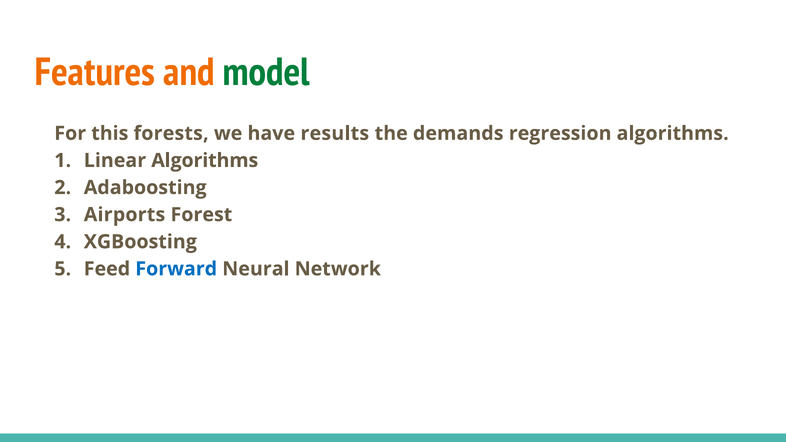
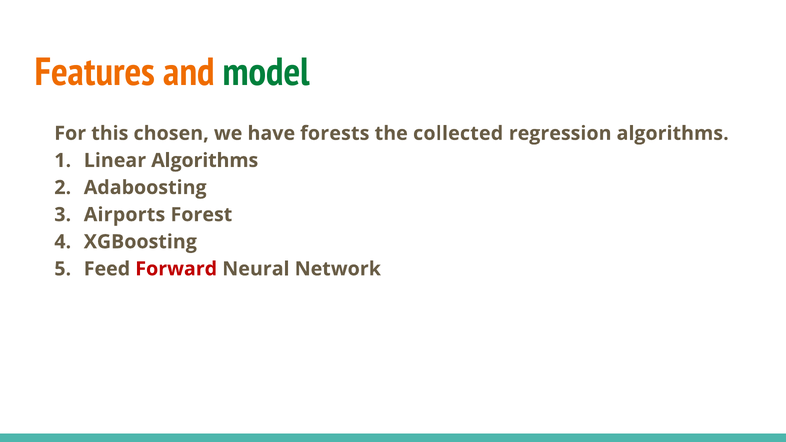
forests: forests -> chosen (171, 133)
results: results -> forests (335, 133)
demands: demands -> collected (458, 133)
Forward colour: blue -> red (176, 269)
